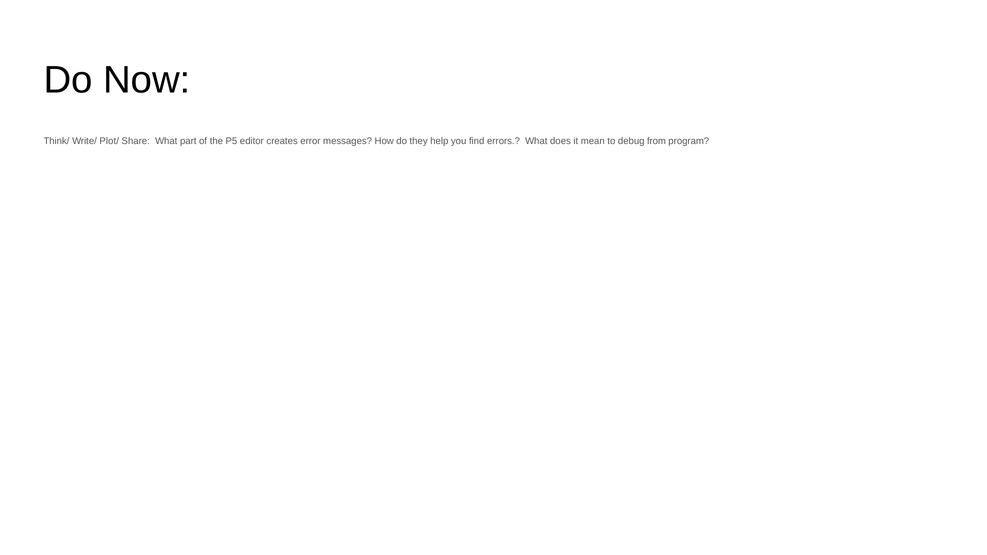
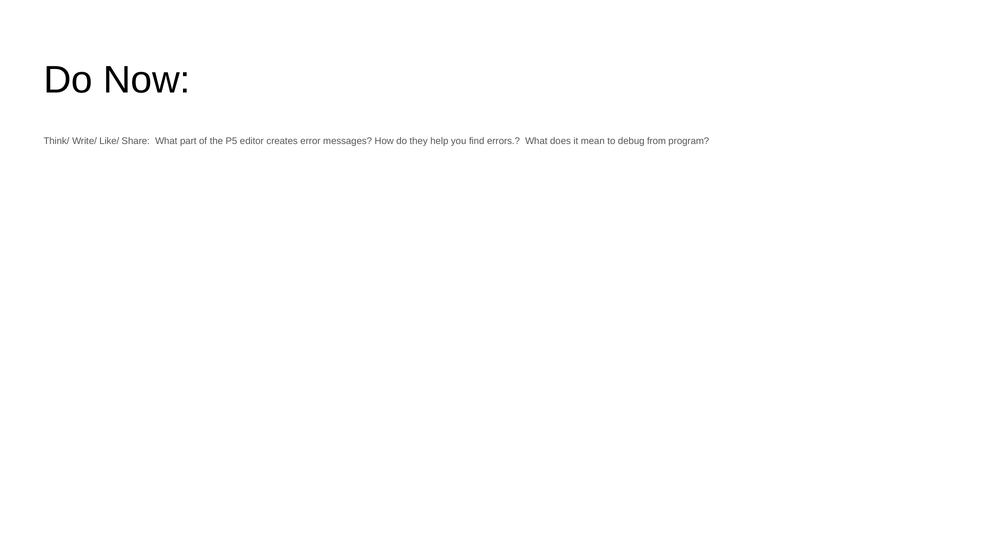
Plot/: Plot/ -> Like/ (109, 141)
